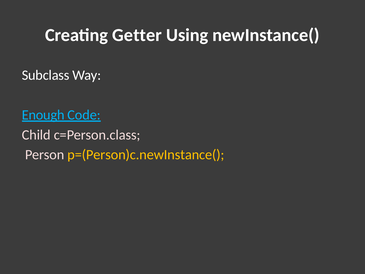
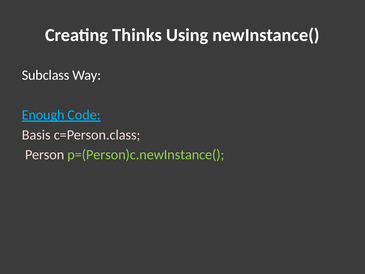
Getter: Getter -> Thinks (137, 35)
Child: Child -> Basis (36, 135)
p=(Person)c.newInstance( colour: yellow -> light green (146, 155)
